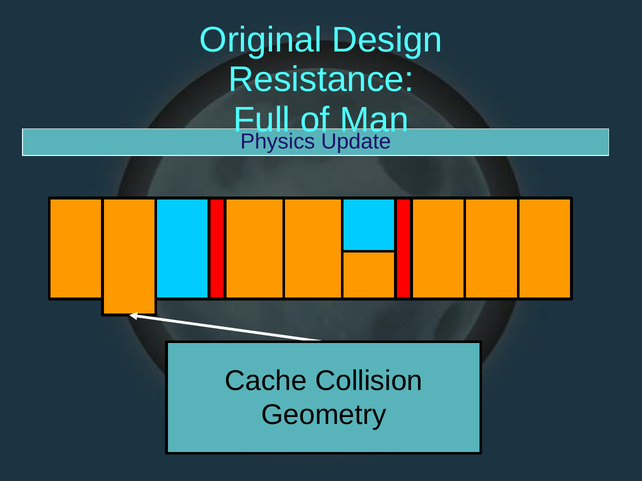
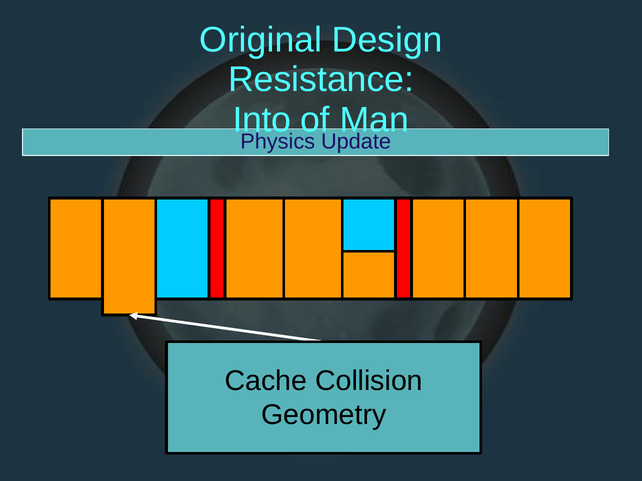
Full: Full -> Into (262, 120)
